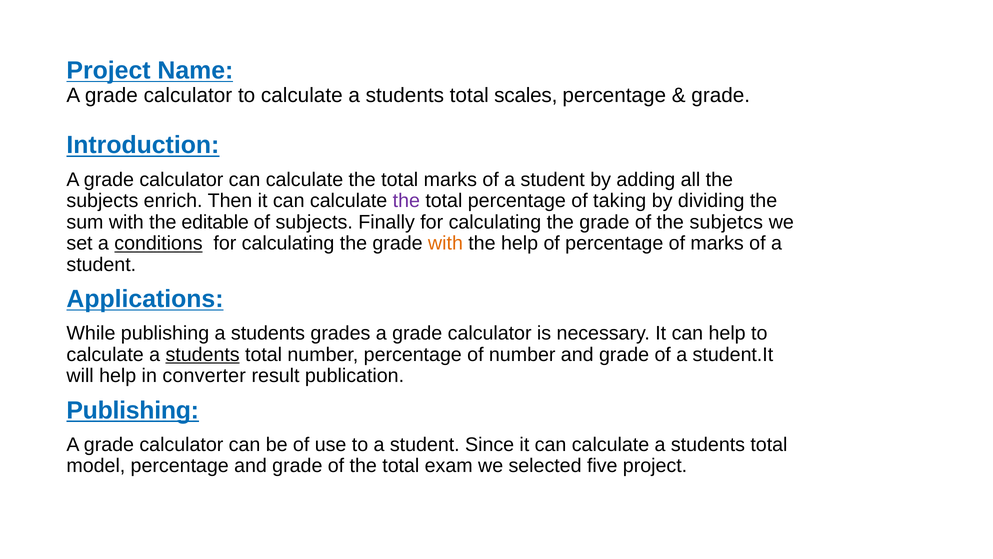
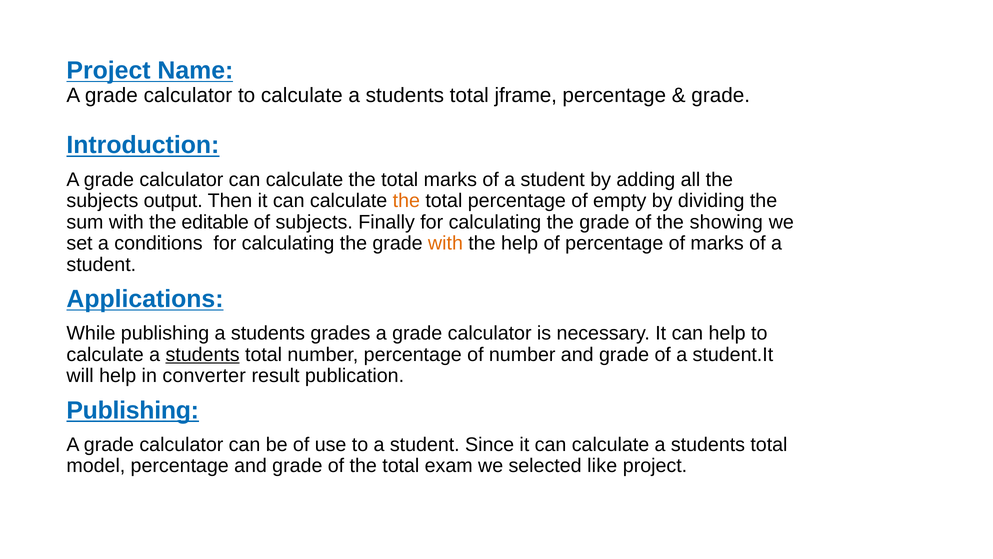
scales: scales -> jframe (526, 95)
enrich: enrich -> output (173, 201)
the colour: purple -> orange (406, 201)
taking: taking -> empty (620, 201)
subjetcs: subjetcs -> showing (726, 222)
conditions underline: present -> none (158, 243)
five: five -> like (602, 466)
